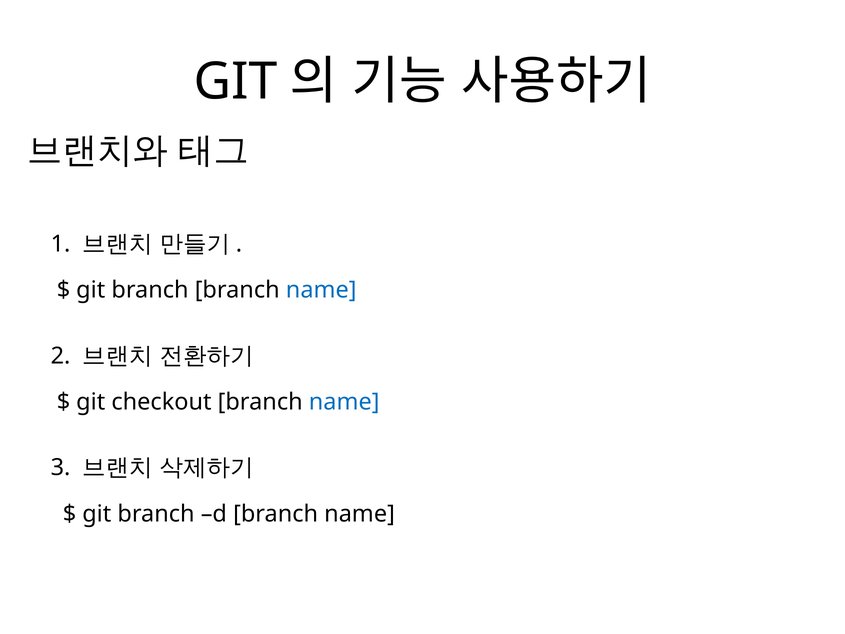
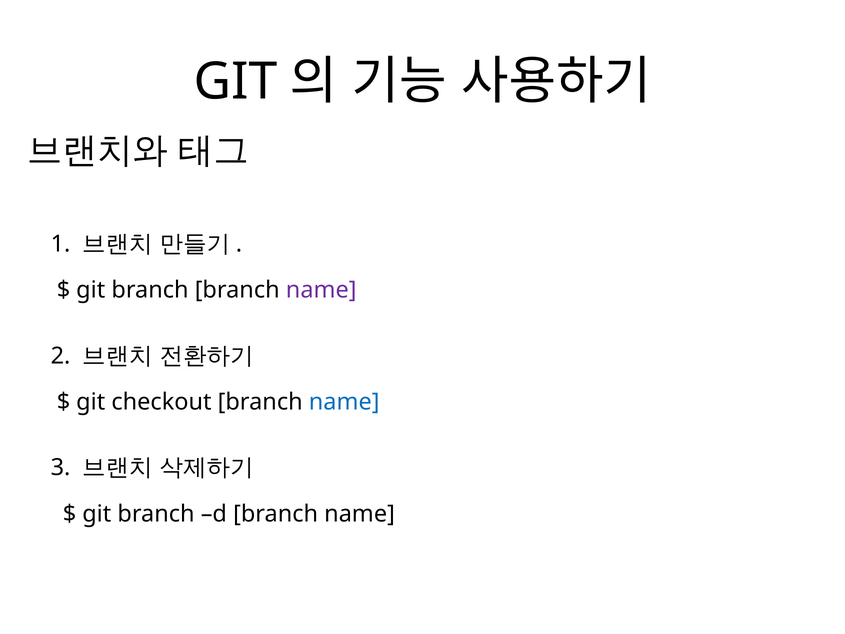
name colour: blue -> purple (321, 290)
